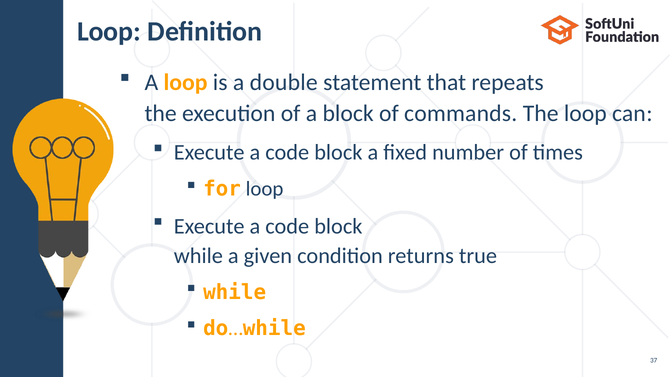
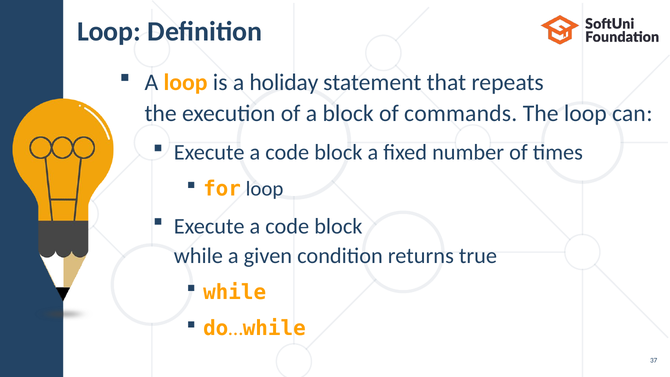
double: double -> holiday (284, 82)
